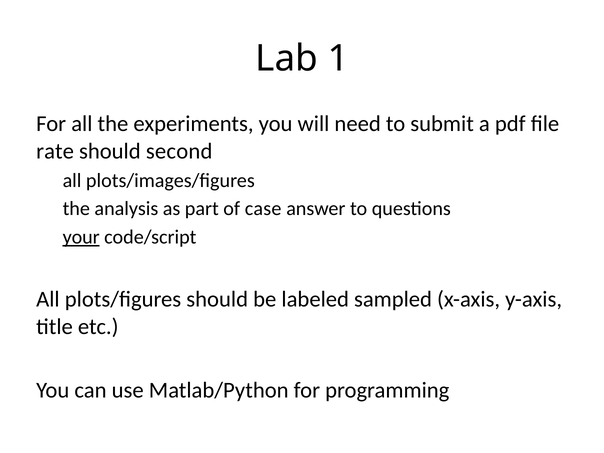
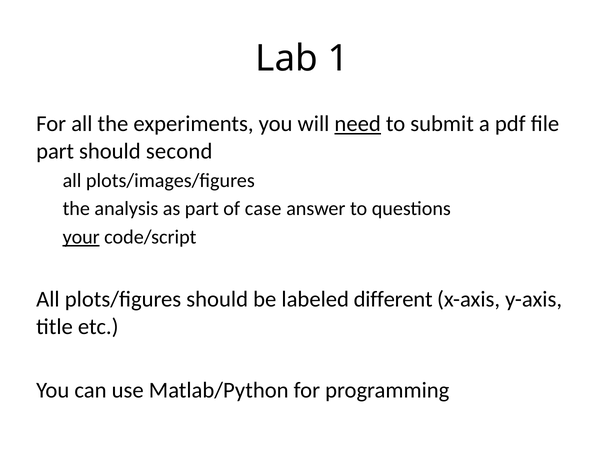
need underline: none -> present (358, 124)
rate: rate -> part (55, 151)
sampled: sampled -> different (393, 299)
